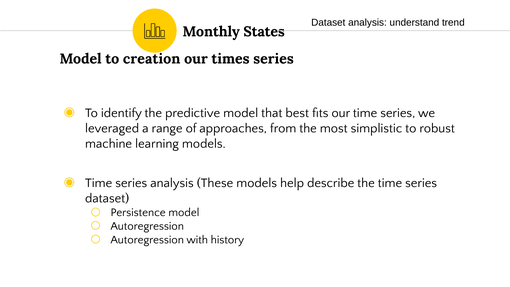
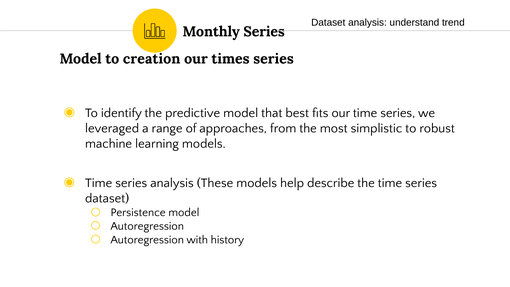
Monthly States: States -> Series (264, 32)
